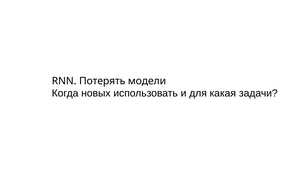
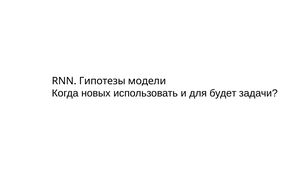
Потерять: Потерять -> Гипотезы (102, 81)
какая: какая -> будет (223, 93)
